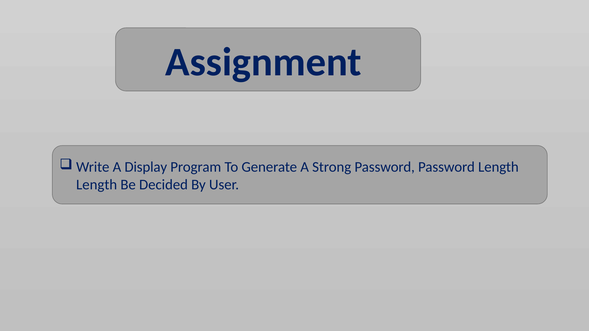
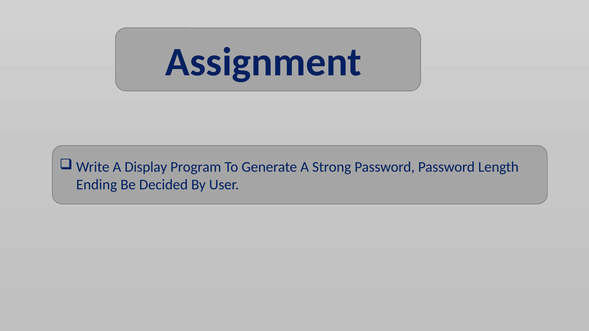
Length: Length -> Ending (97, 185)
